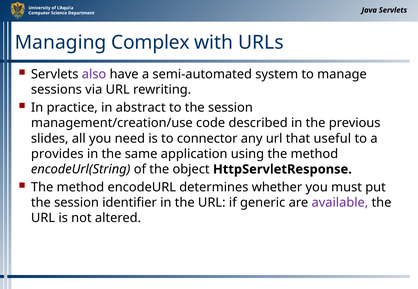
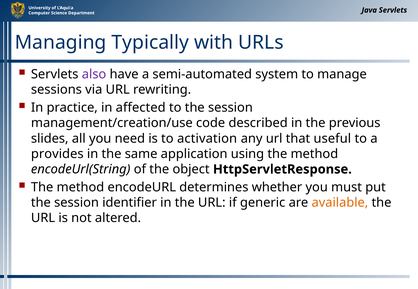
Complex: Complex -> Typically (150, 42)
abstract: abstract -> affected (141, 108)
connector: connector -> activation (207, 139)
available colour: purple -> orange (340, 203)
